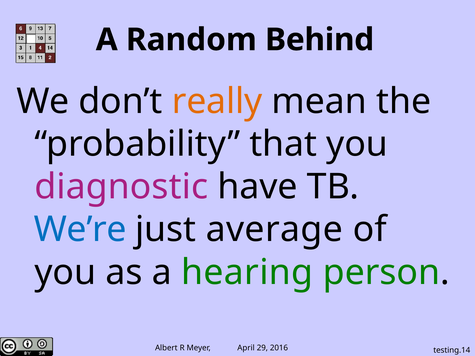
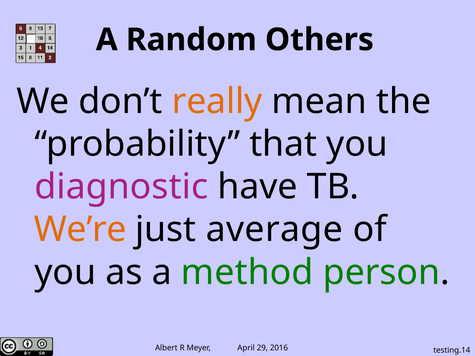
Behind: Behind -> Others (319, 40)
We’re colour: blue -> orange (80, 230)
hearing: hearing -> method (247, 272)
